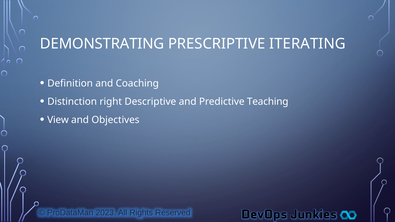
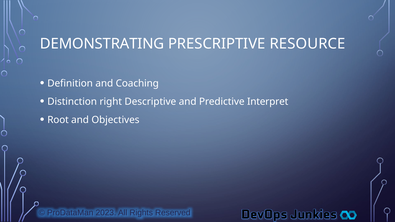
ITERATING: ITERATING -> RESOURCE (307, 44)
Teaching: Teaching -> Interpret (268, 102)
View: View -> Root (58, 120)
